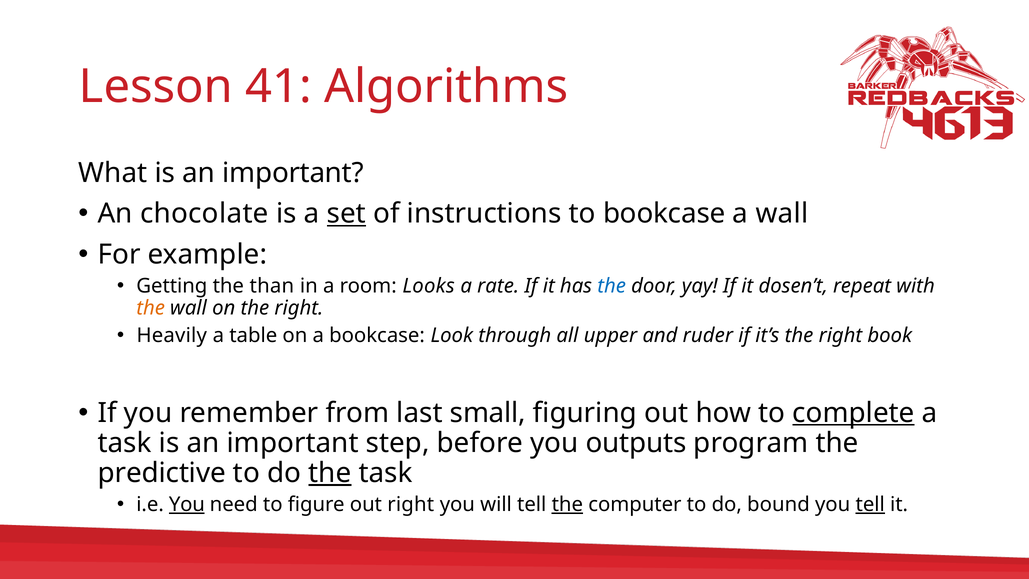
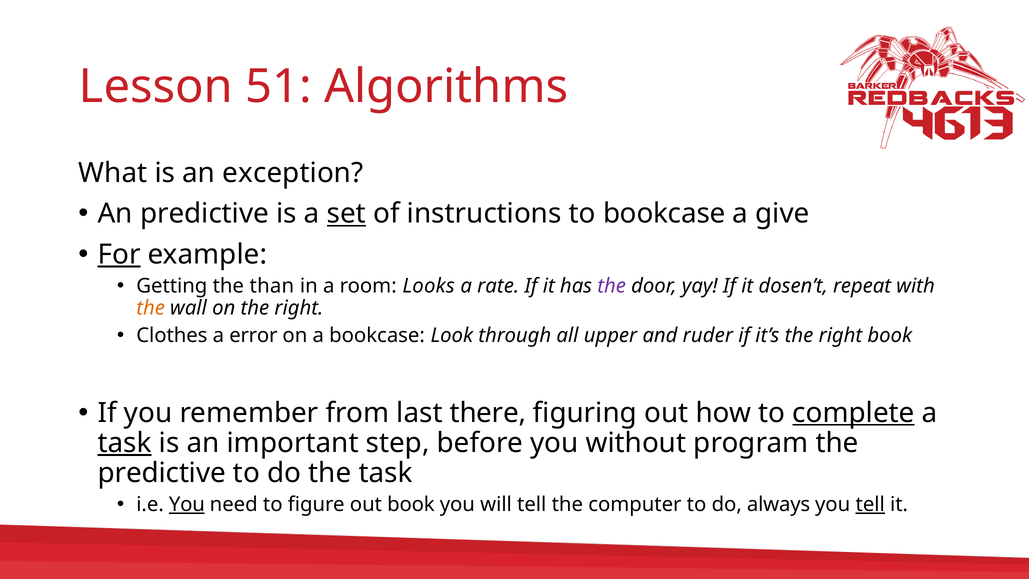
41: 41 -> 51 (279, 86)
What is an important: important -> exception (293, 173)
An chocolate: chocolate -> predictive (204, 214)
a wall: wall -> give (782, 214)
For underline: none -> present (119, 254)
the colour: blue -> purple (612, 286)
Heavily: Heavily -> Clothes (172, 335)
table: table -> error (253, 335)
small: small -> there (488, 413)
task underline: none -> present (125, 443)
outputs: outputs -> without (636, 443)
the underline: present -> none (330, 473)
out right: right -> book (411, 504)
the underline: present -> none (567, 504)
bound: bound -> always (779, 504)
